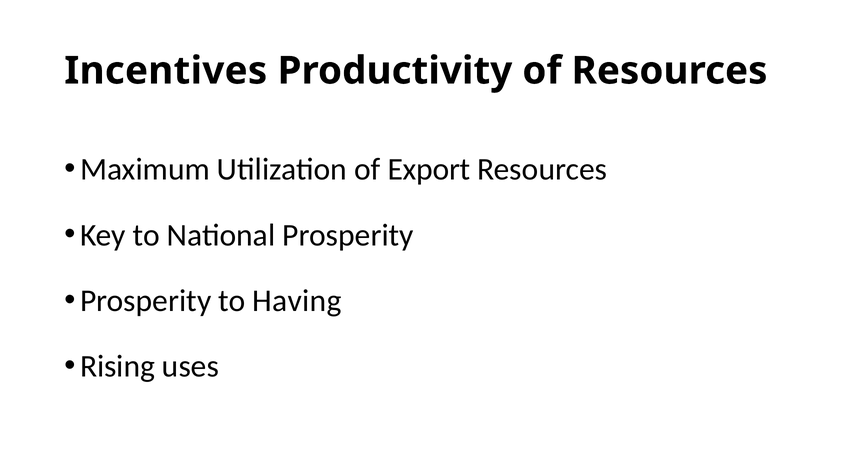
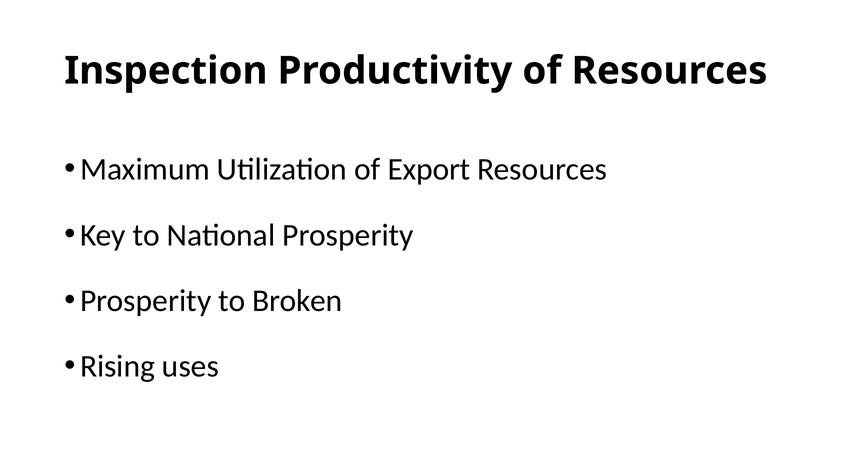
Incentives: Incentives -> Inspection (166, 71)
Having: Having -> Broken (297, 301)
